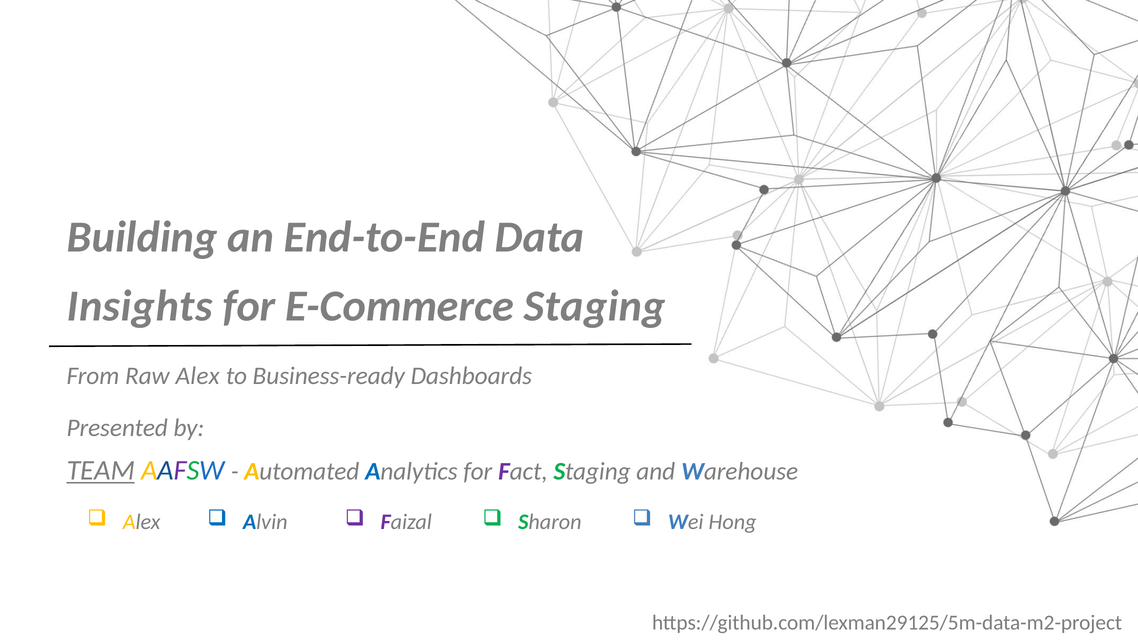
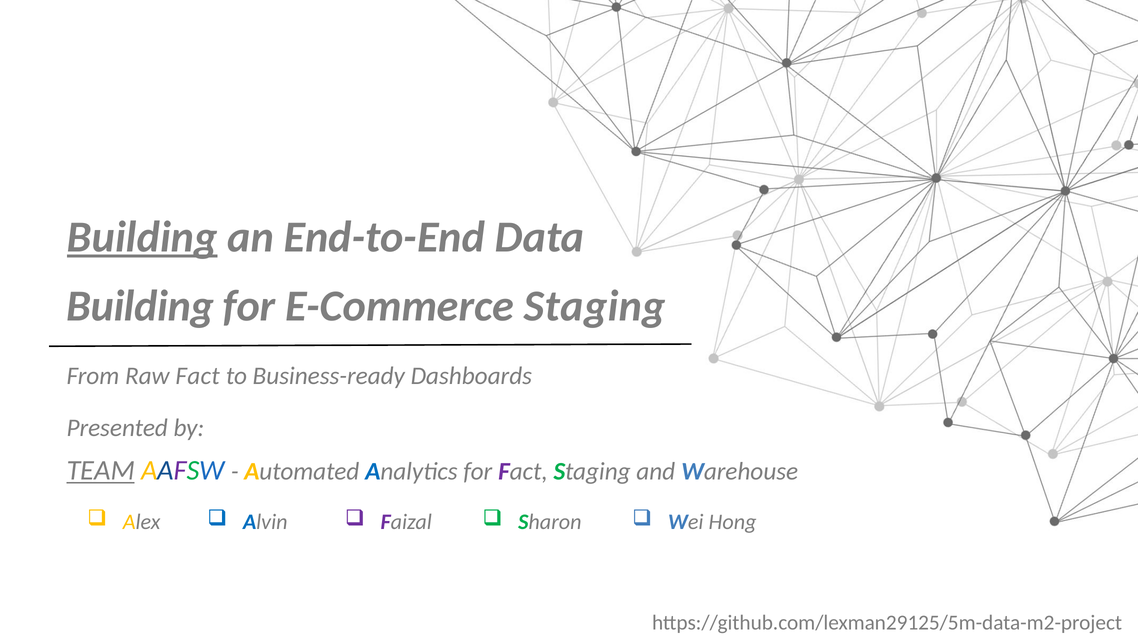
Building underline: none -> present (142, 237)
Insights: Insights -> Building (140, 306)
Raw Alex: Alex -> Fact (198, 376)
